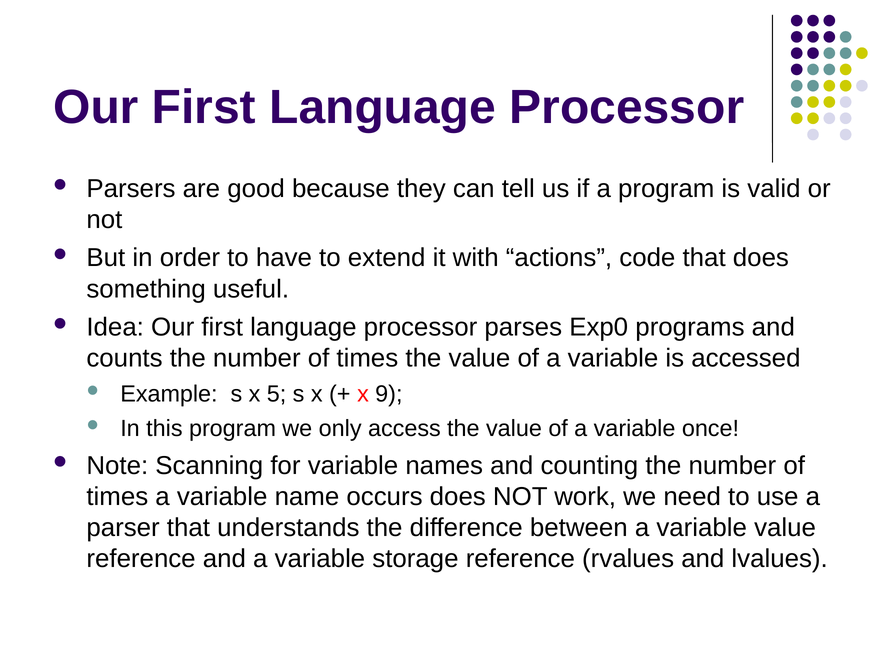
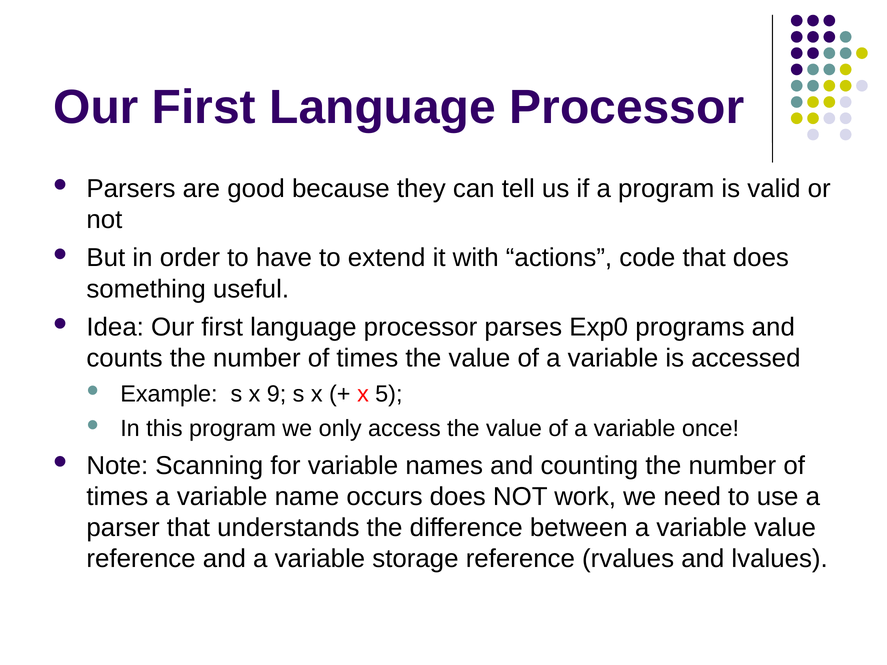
5: 5 -> 9 (277, 394)
9: 9 -> 5 (389, 394)
